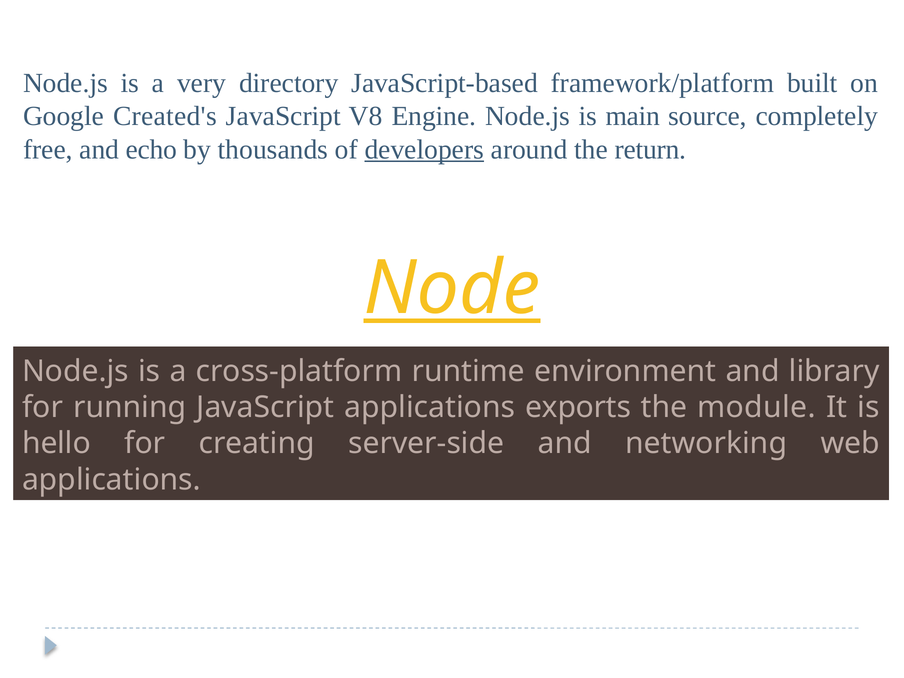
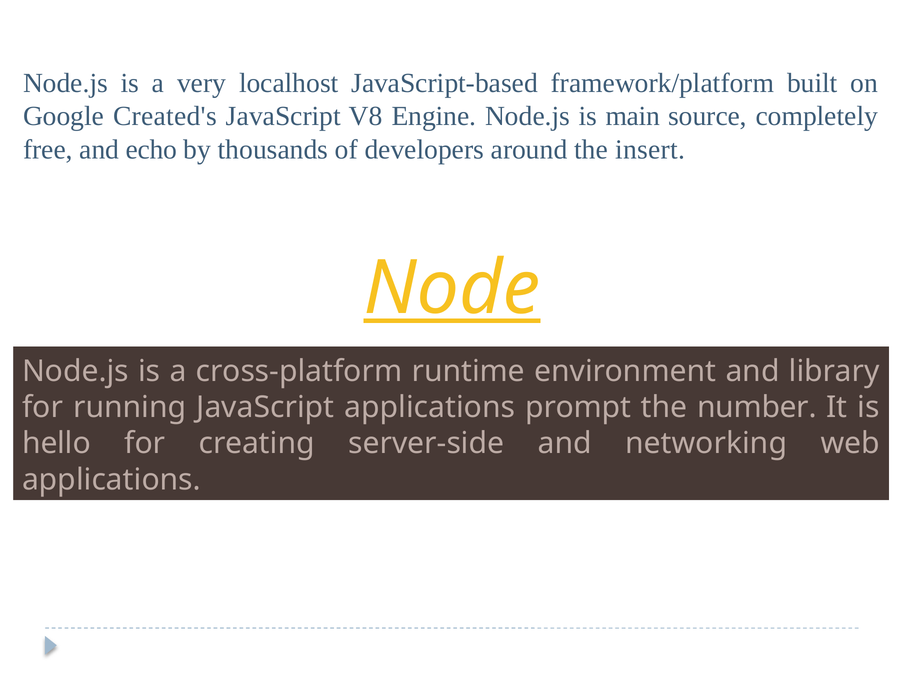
directory: directory -> localhost (289, 83)
developers underline: present -> none (424, 149)
return: return -> insert (650, 149)
exports: exports -> prompt (578, 407)
module: module -> number (757, 407)
